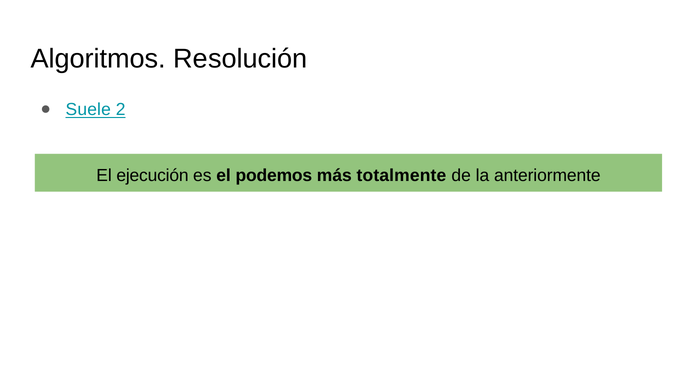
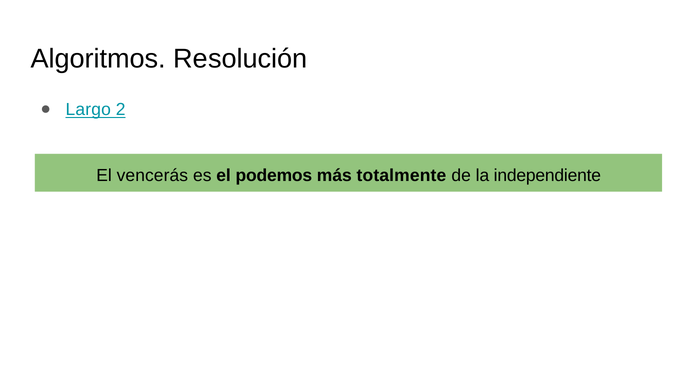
Suele: Suele -> Largo (88, 110)
ejecución: ejecución -> vencerás (152, 176)
anteriormente: anteriormente -> independiente (547, 176)
